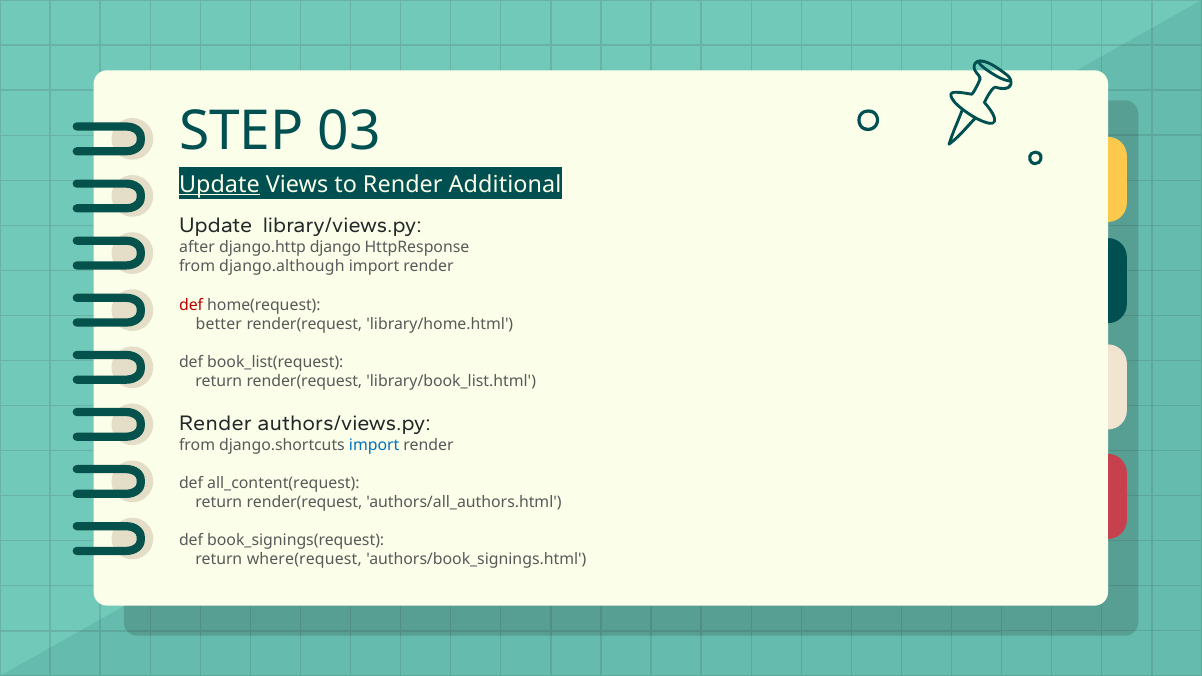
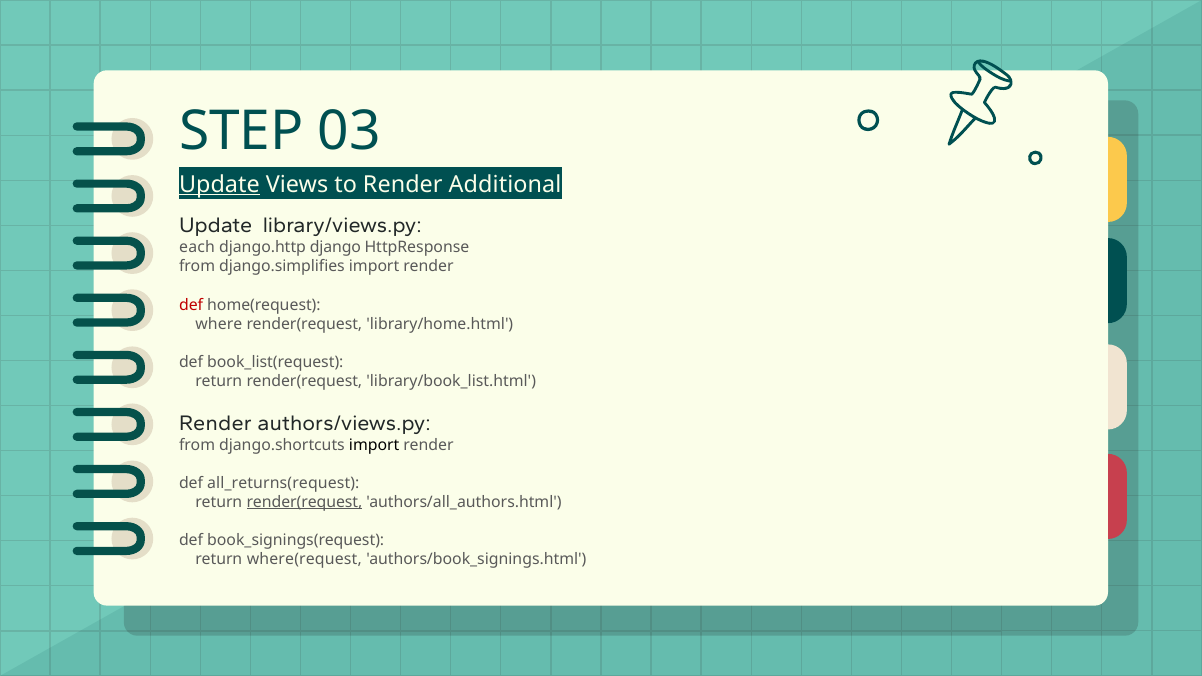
after: after -> each (197, 248)
django.although: django.although -> django.simplifies (282, 267)
better: better -> where (219, 324)
import colour: blue -> black (374, 445)
all_content(request: all_content(request -> all_returns(request (283, 483)
render(request underline: none -> present (304, 502)
